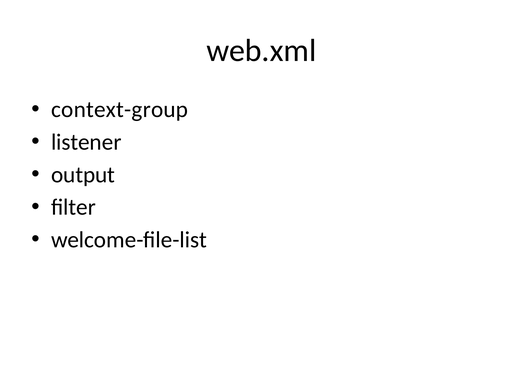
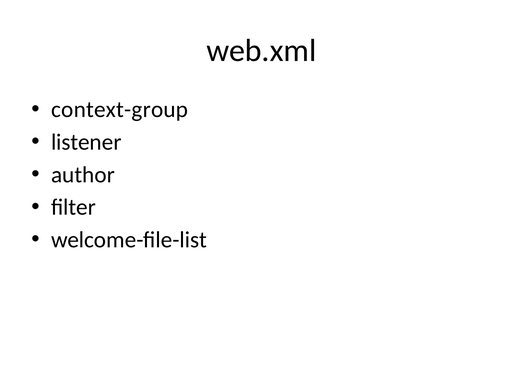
output: output -> author (83, 175)
